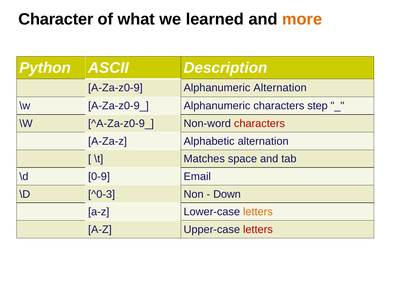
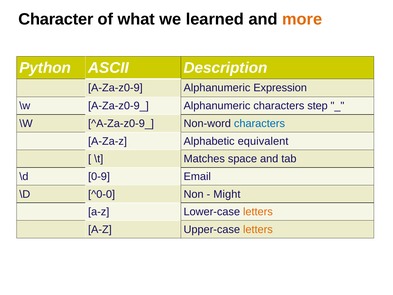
Alphanumeric Alternation: Alternation -> Expression (280, 88)
characters colour: red -> blue (259, 123)
Alphabetic alternation: alternation -> equivalent (263, 141)
^0-3: ^0-3 -> ^0-0 (102, 194)
Down: Down -> Might (227, 194)
letters colour: red -> orange (258, 229)
